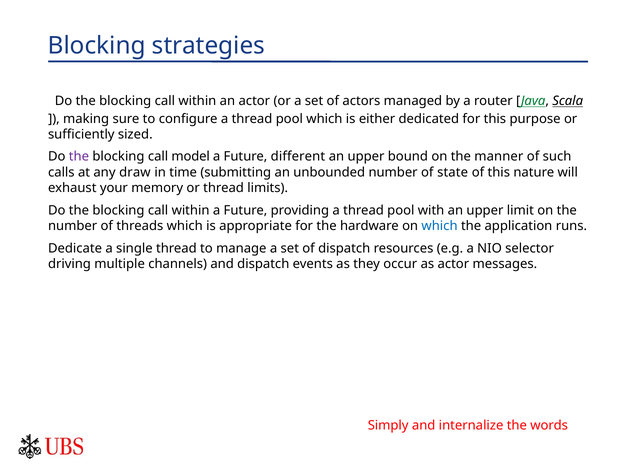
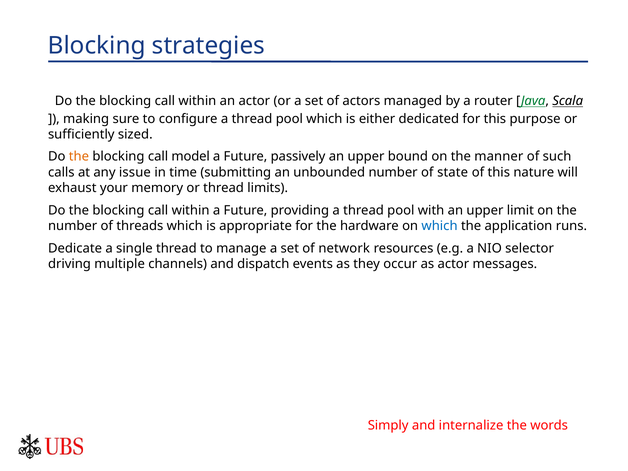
the colour: purple -> orange (79, 157)
different: different -> passively (298, 157)
draw: draw -> issue (135, 172)
of dispatch: dispatch -> network (344, 248)
